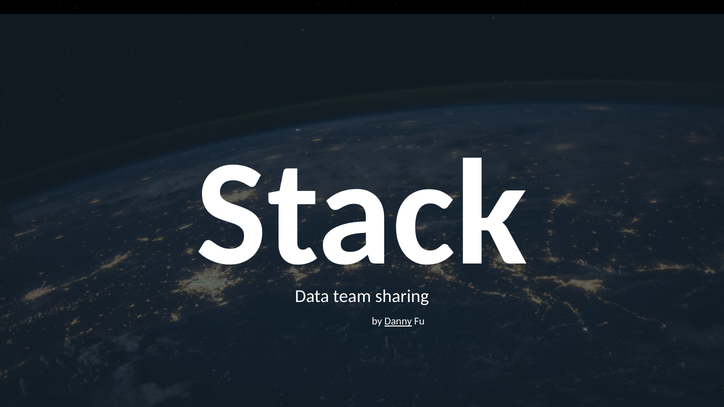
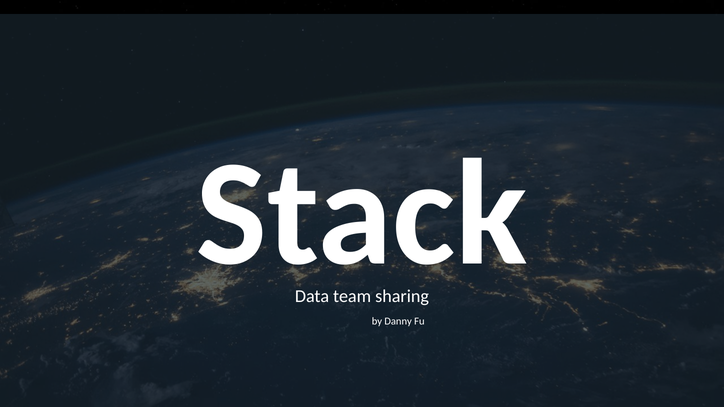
Danny underline: present -> none (398, 322)
